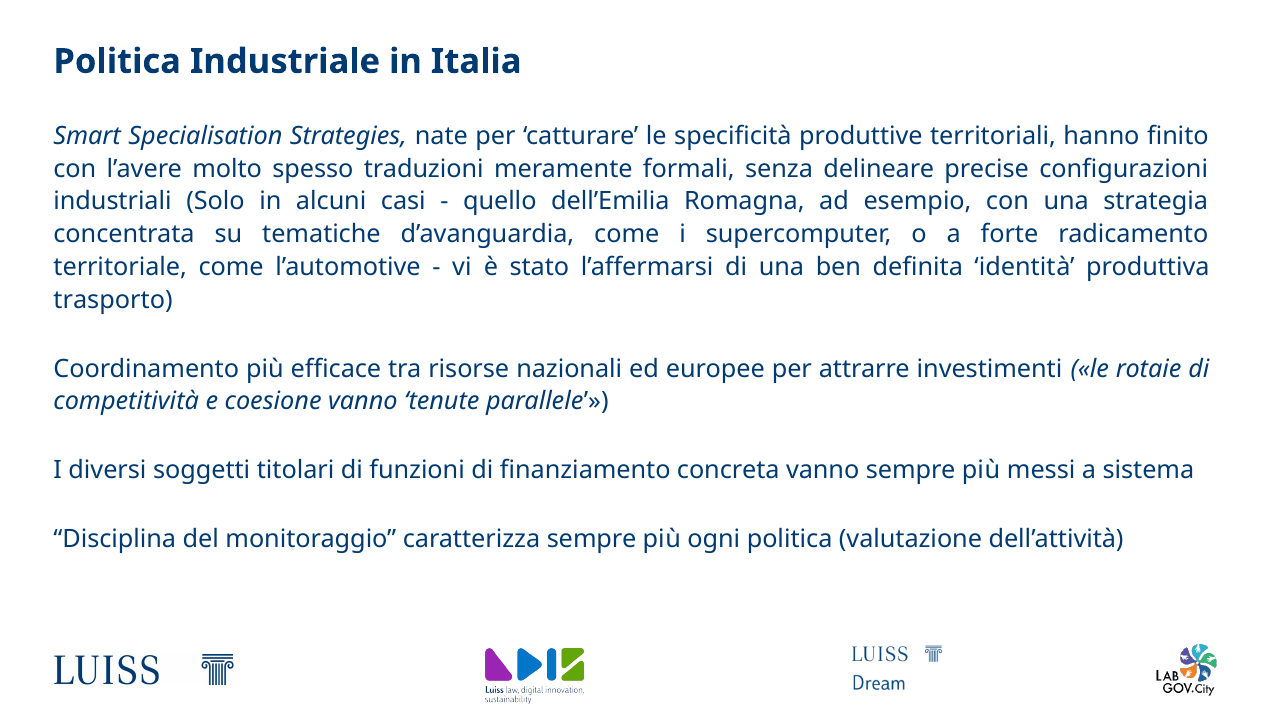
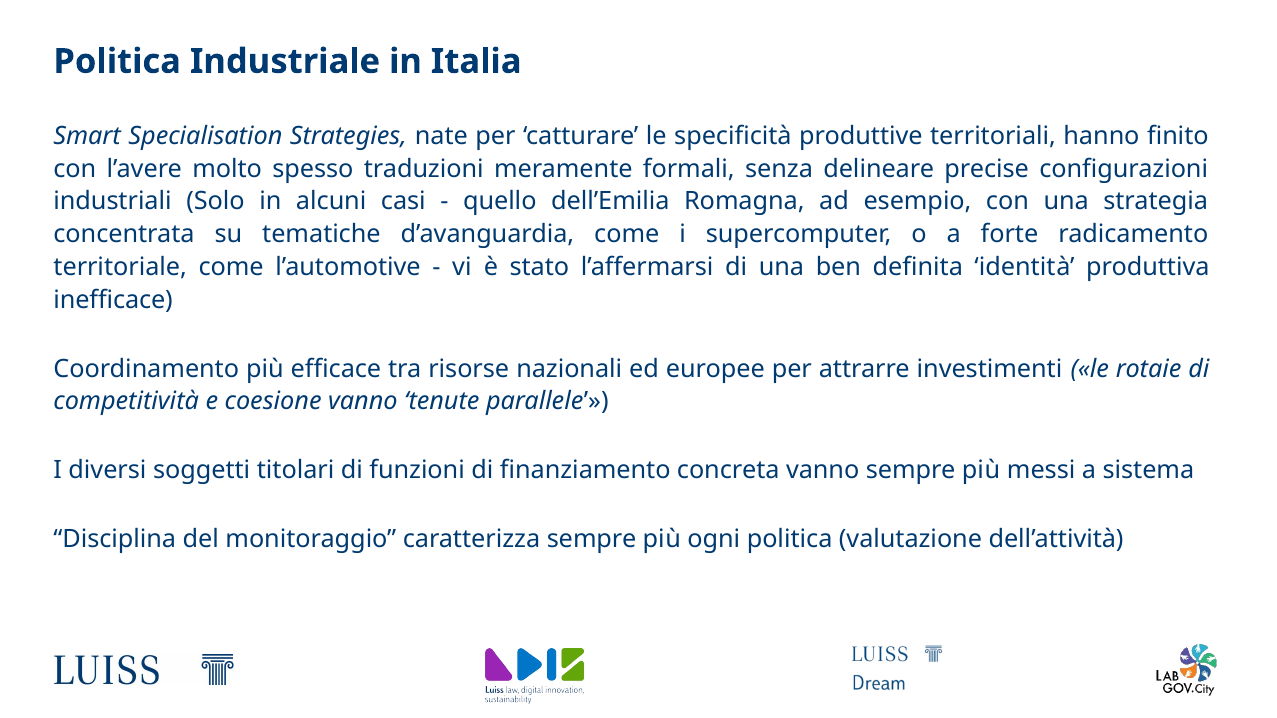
trasporto: trasporto -> inefficace (113, 300)
